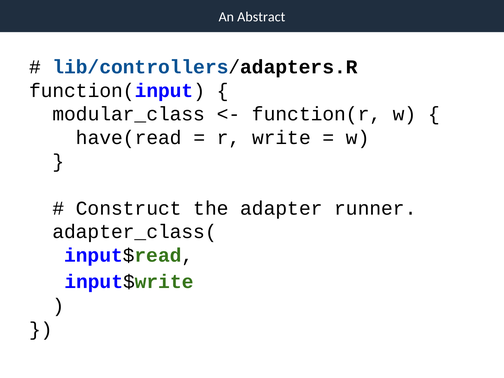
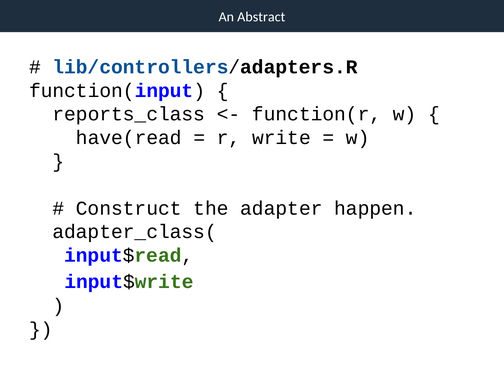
modular_class: modular_class -> reports_class (129, 114)
runner: runner -> happen (375, 208)
